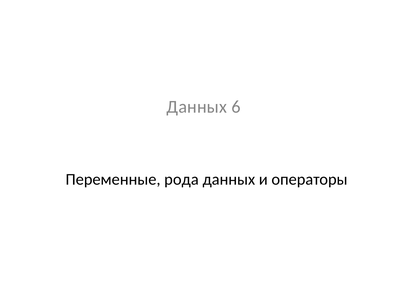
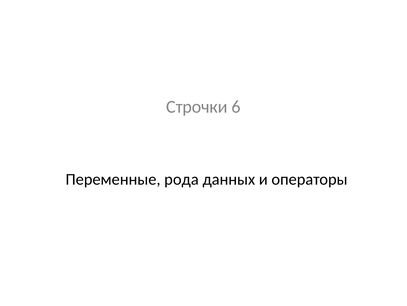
Данных: Данных -> Строчки (197, 107)
